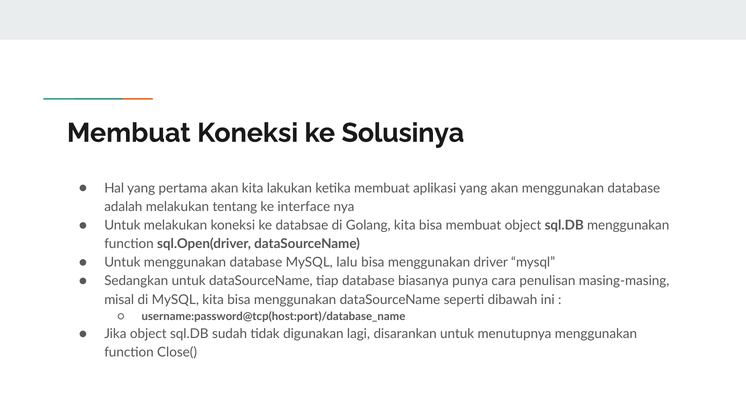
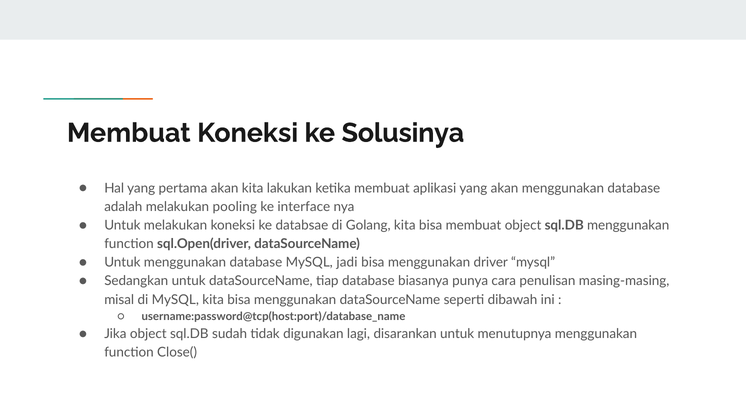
tentang: tentang -> pooling (235, 207)
lalu: lalu -> jadi (347, 263)
